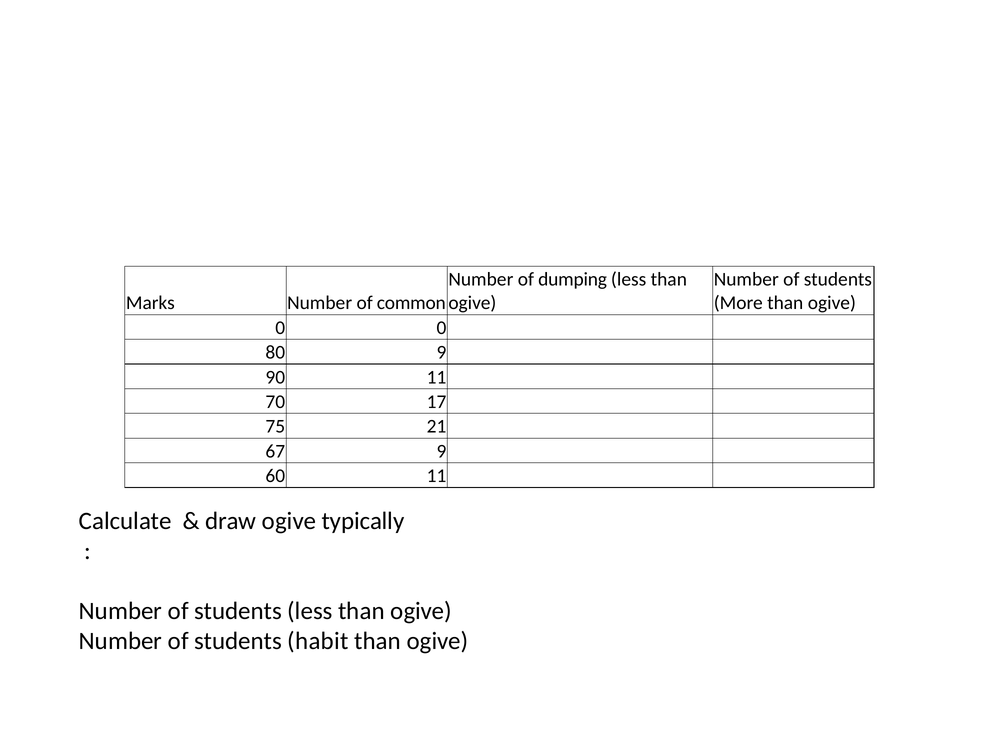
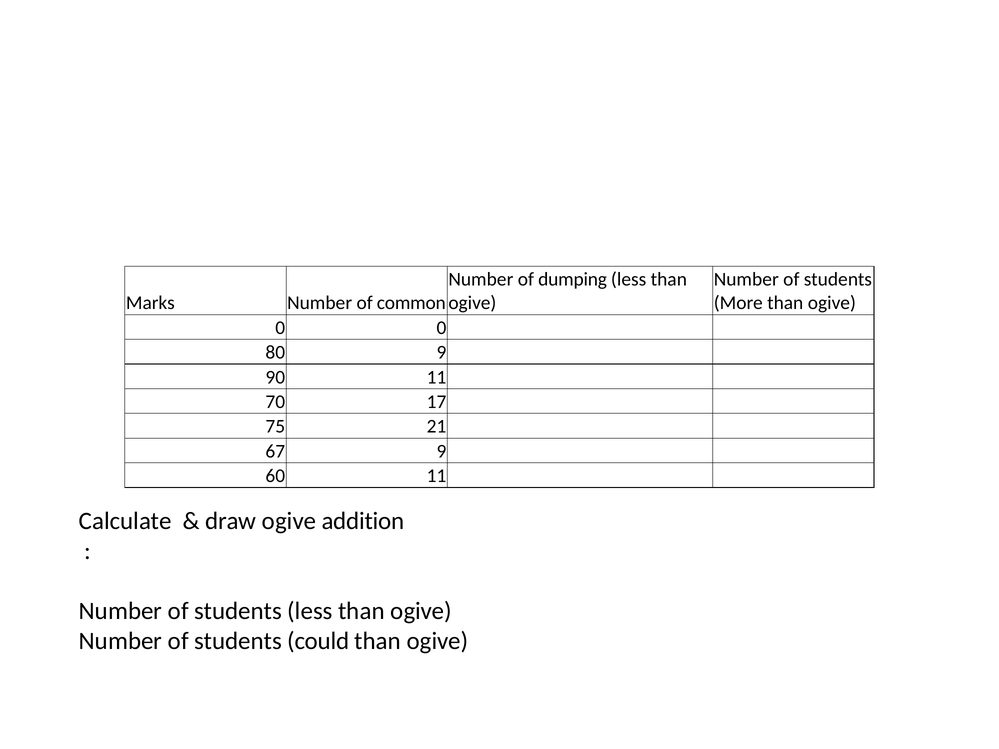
typically: typically -> addition (363, 521)
habit: habit -> could (318, 641)
